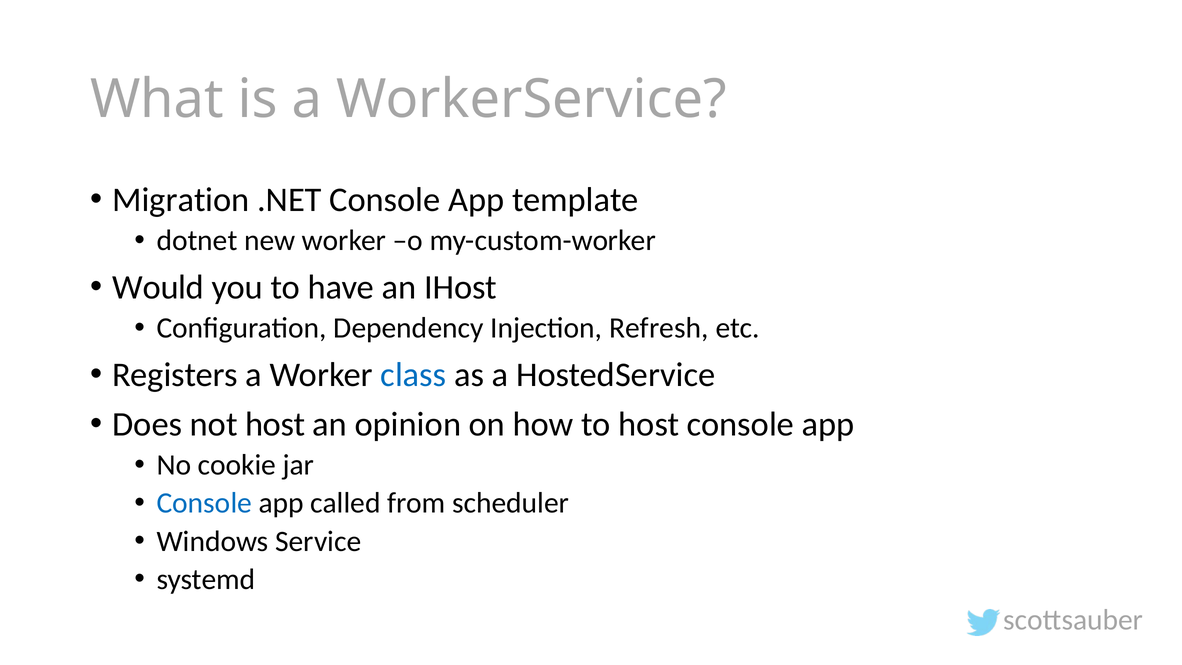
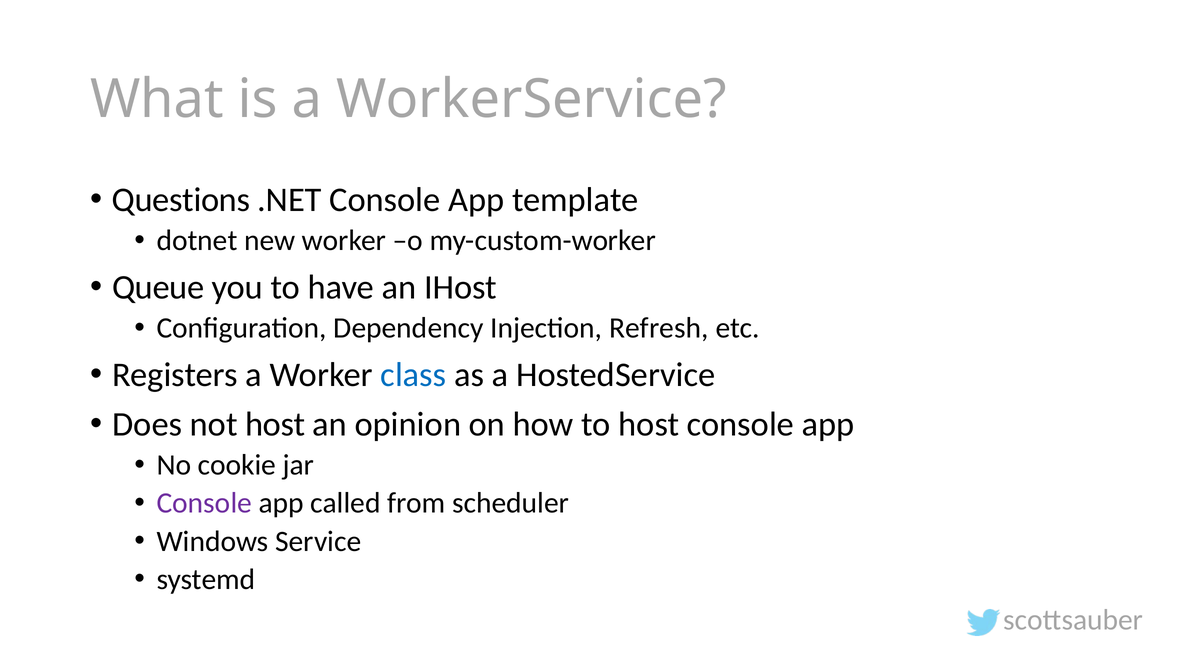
Migration: Migration -> Questions (181, 200)
Would: Would -> Queue (158, 287)
Console colour: blue -> purple (204, 503)
